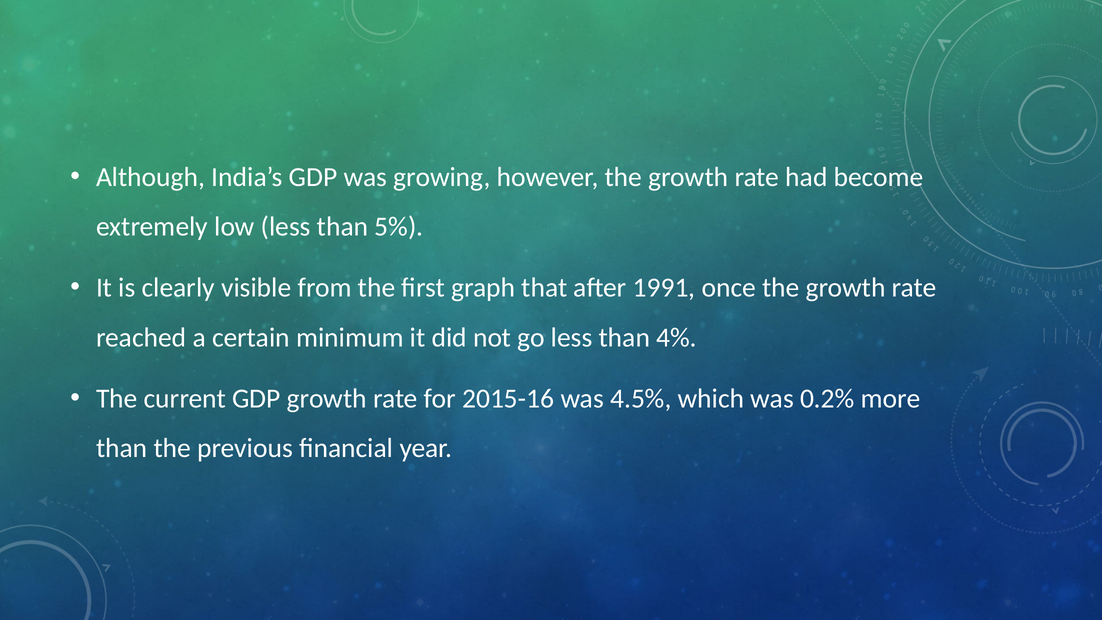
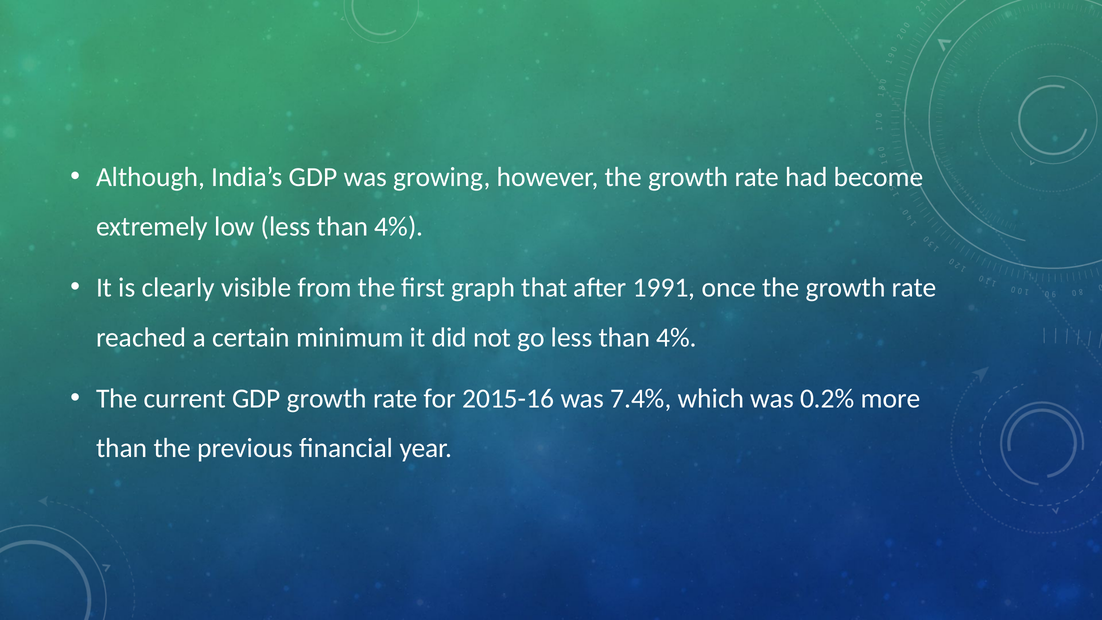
low less than 5%: 5% -> 4% (399, 227)
4.5%: 4.5% -> 7.4% (641, 398)
